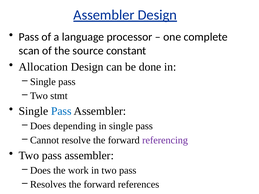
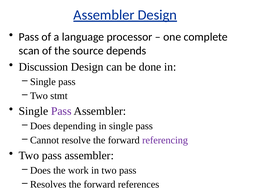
constant: constant -> depends (126, 51)
Allocation: Allocation -> Discussion (43, 67)
Pass colour: blue -> purple (61, 111)
